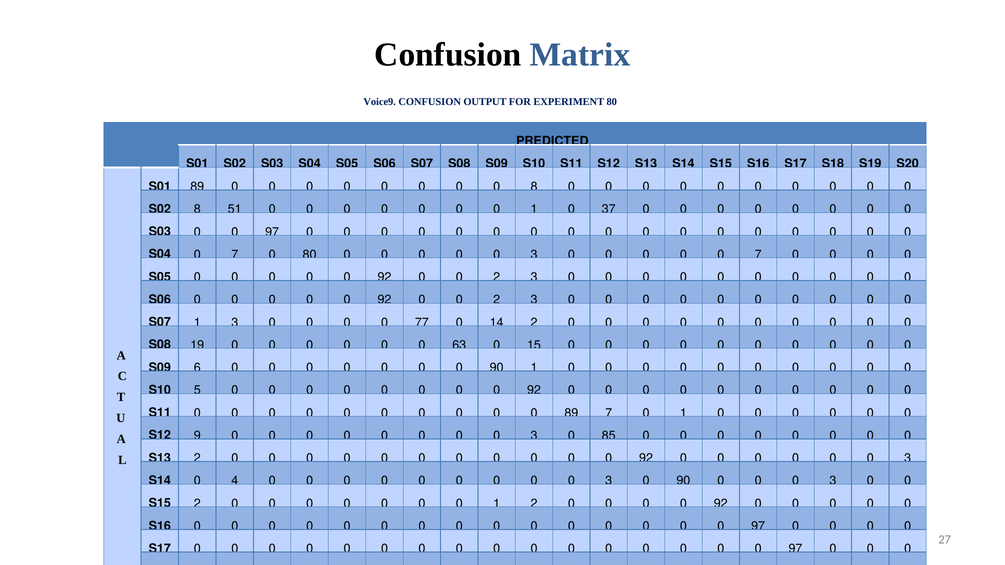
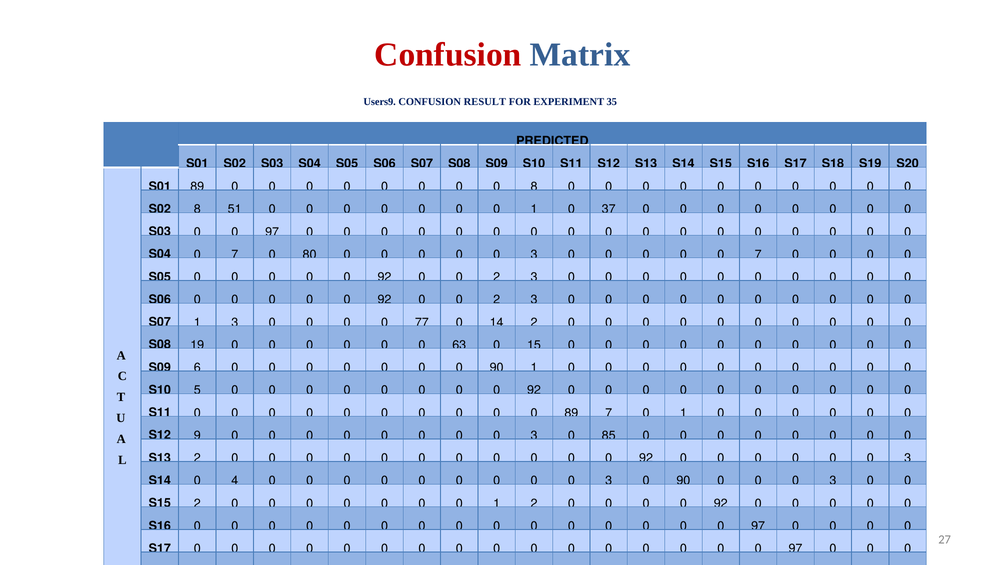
Confusion colour: black -> red (448, 55)
Voice9: Voice9 -> Users9 (380, 102)
OUTPUT: OUTPUT -> RESULT (485, 102)
EXPERIMENT 80: 80 -> 35 (612, 102)
